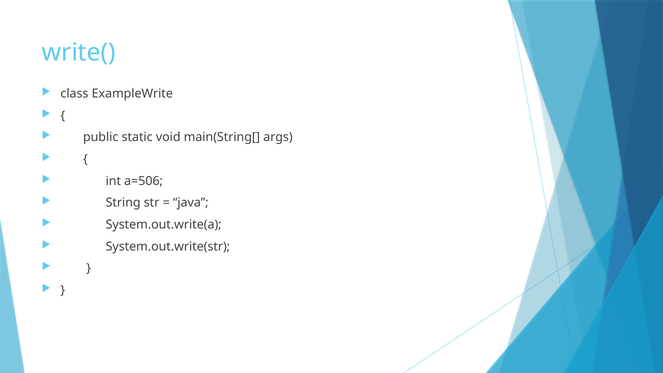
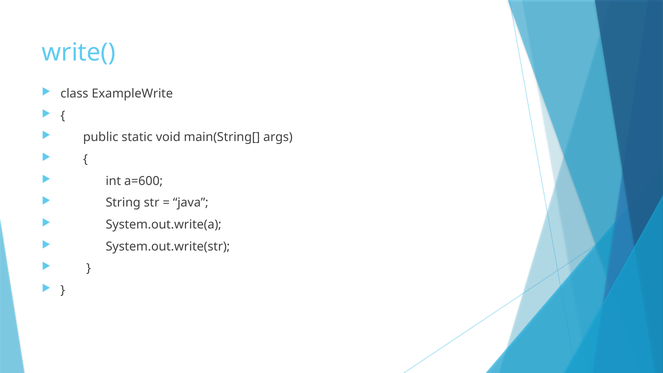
a=506: a=506 -> a=600 (144, 181)
